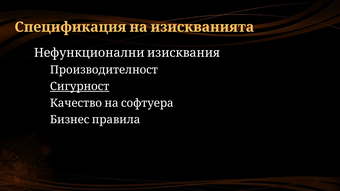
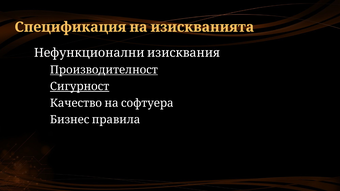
Производителност underline: none -> present (104, 70)
